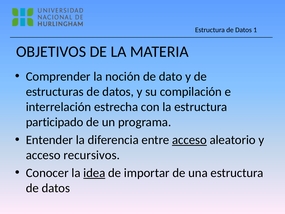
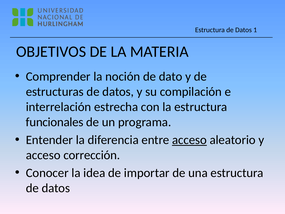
participado: participado -> funcionales (55, 122)
recursivos: recursivos -> corrección (92, 155)
idea underline: present -> none (94, 173)
